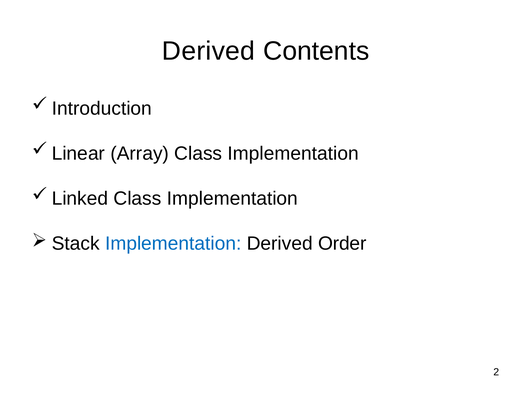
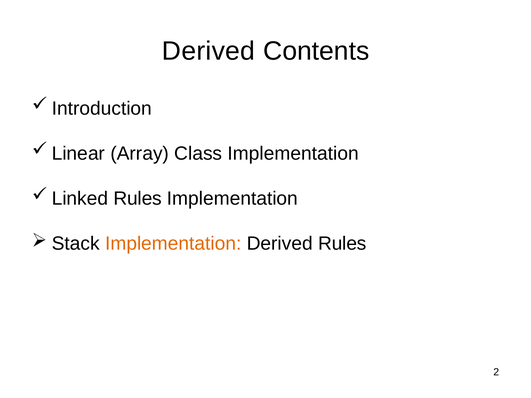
Class: Class -> Rules (138, 199)
Implementation colour: blue -> orange (173, 244)
Derived Order: Order -> Rules (342, 244)
